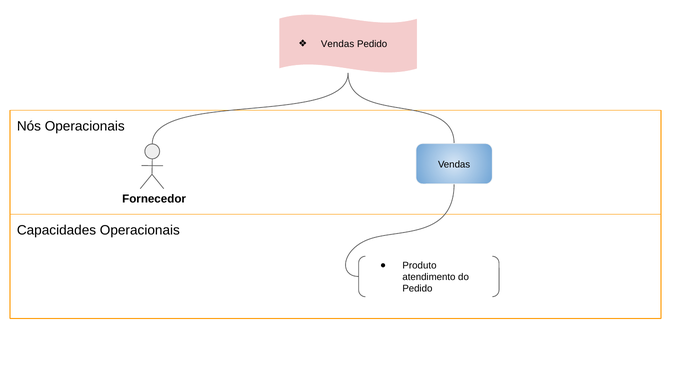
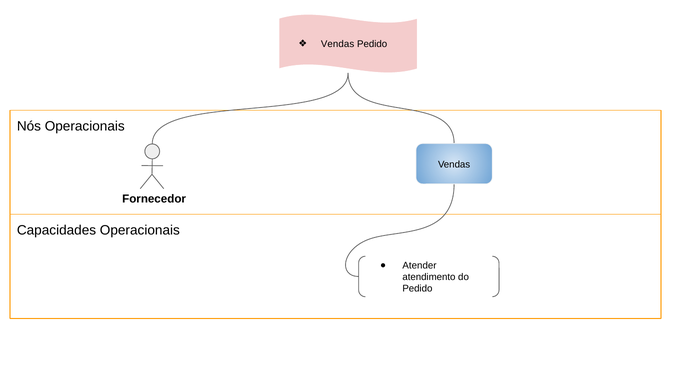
Produto: Produto -> Atender (420, 266)
